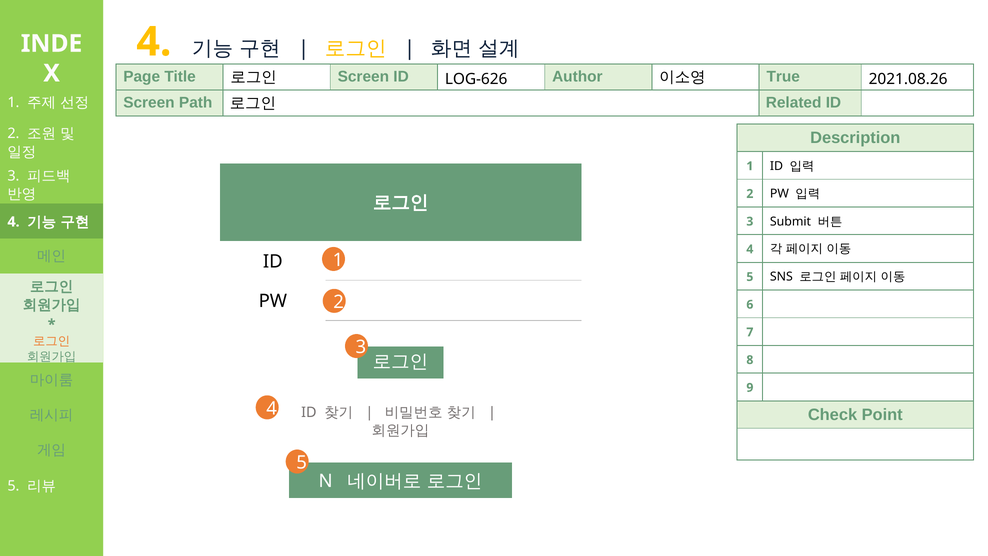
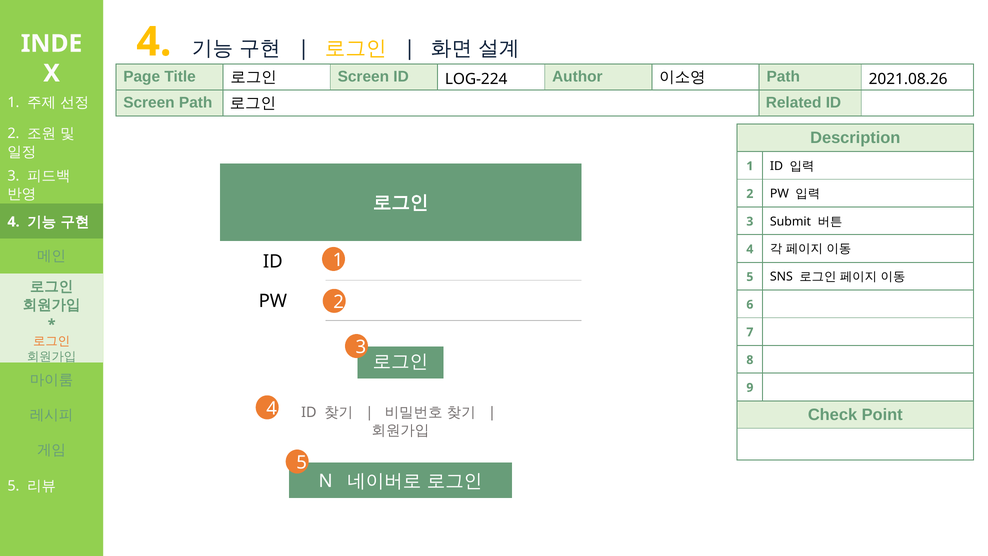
LOG-626: LOG-626 -> LOG-224 (476, 79)
True: True -> Path (783, 76)
